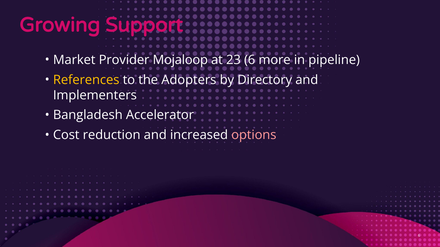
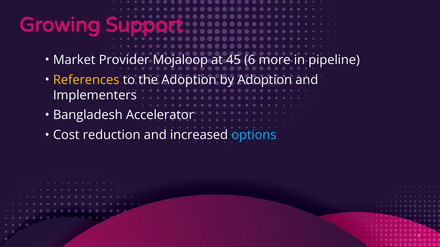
23: 23 -> 45 (233, 60)
the Adopters: Adopters -> Adoption (189, 80)
by Directory: Directory -> Adoption (265, 80)
options colour: pink -> light blue (254, 135)
